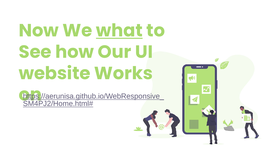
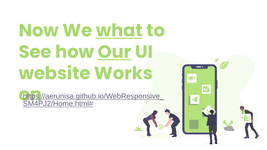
Our underline: none -> present (115, 52)
